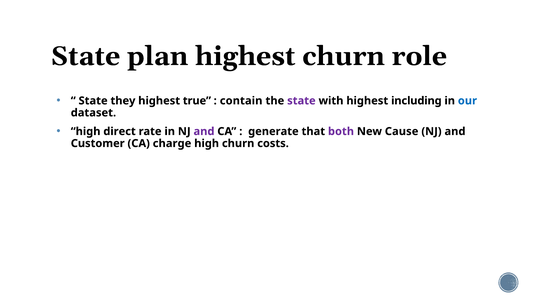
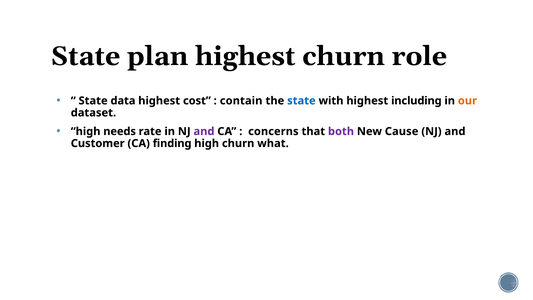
they: they -> data (123, 101)
true: true -> cost (197, 101)
state colour: purple -> blue (301, 101)
our colour: blue -> orange (467, 101)
direct: direct -> needs (120, 131)
generate: generate -> concerns (273, 131)
charge: charge -> finding (172, 143)
costs: costs -> what (273, 143)
